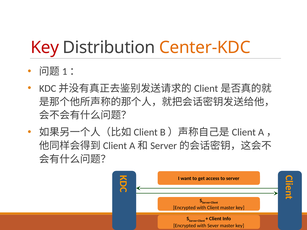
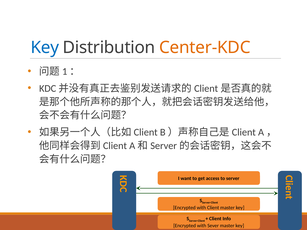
Key colour: red -> blue (45, 48)
